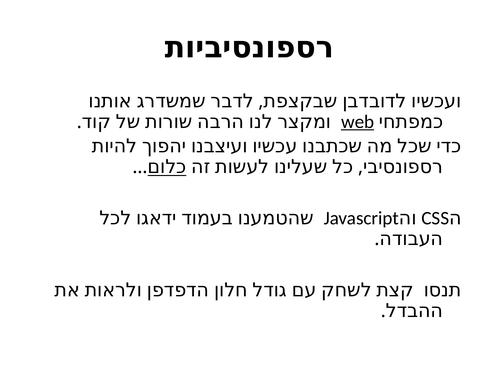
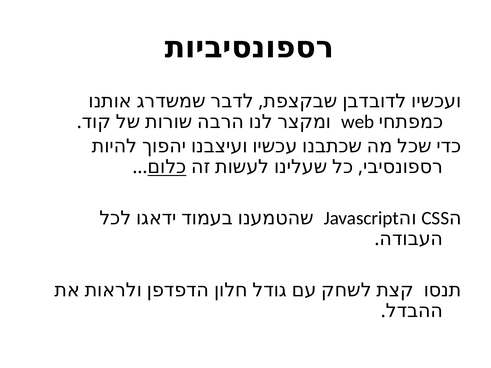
web underline: present -> none (358, 122)
